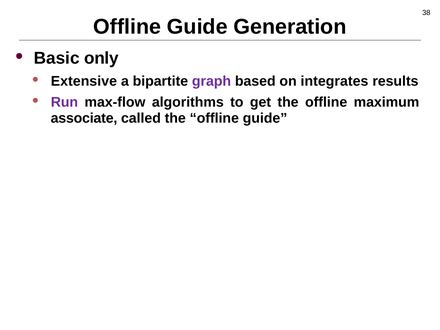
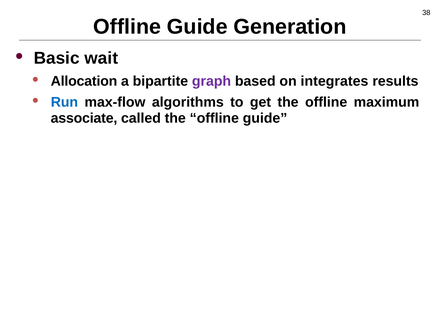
only: only -> wait (101, 58)
Extensive: Extensive -> Allocation (84, 81)
Run colour: purple -> blue (64, 102)
